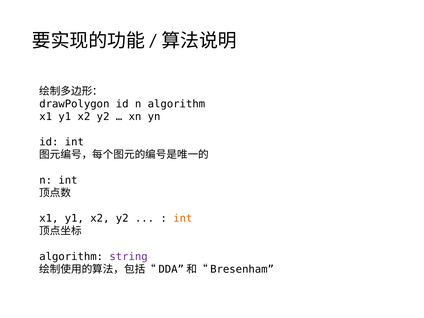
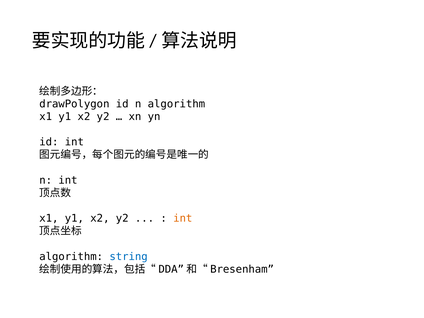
string colour: purple -> blue (129, 257)
